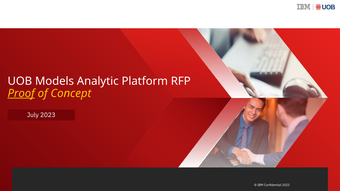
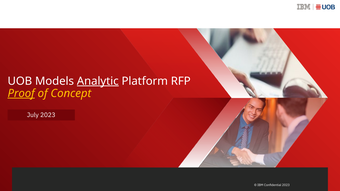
Analytic underline: none -> present (98, 81)
